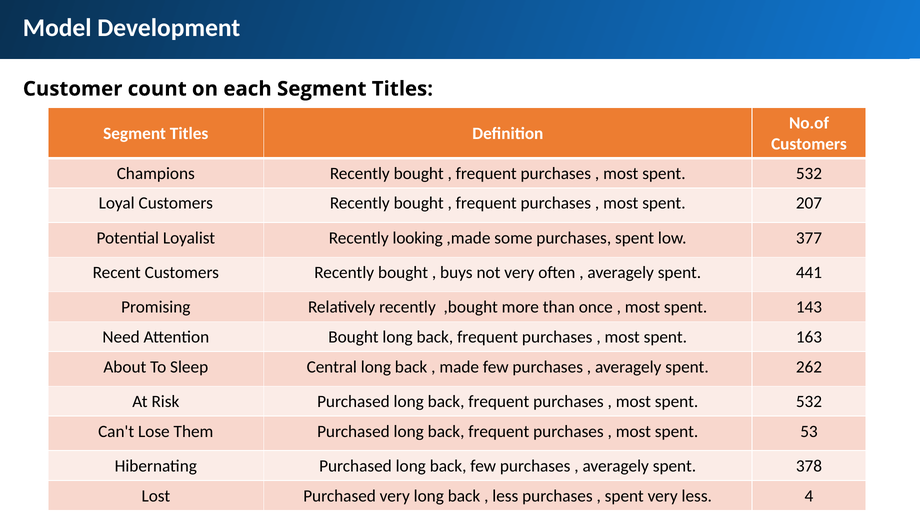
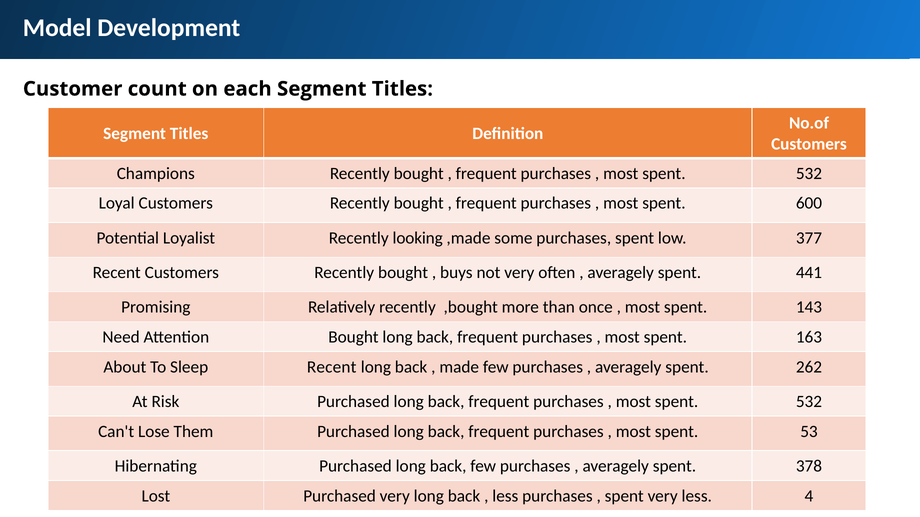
207: 207 -> 600 (809, 204)
Sleep Central: Central -> Recent (332, 367)
